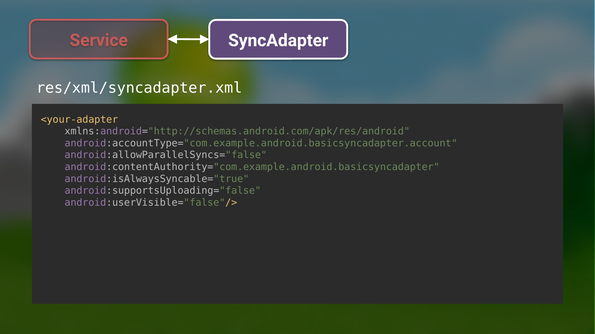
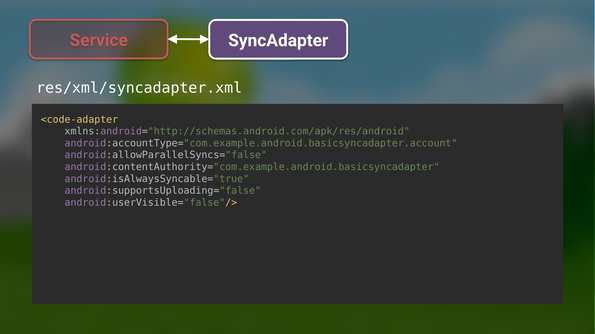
<your-adapter: <your-adapter -> <code-adapter (79, 120)
